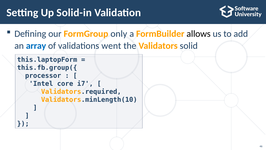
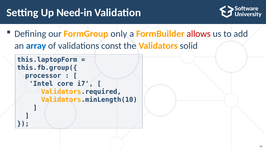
Solid-in: Solid-in -> Need-in (74, 13)
allows colour: black -> red (199, 34)
went: went -> const (111, 46)
